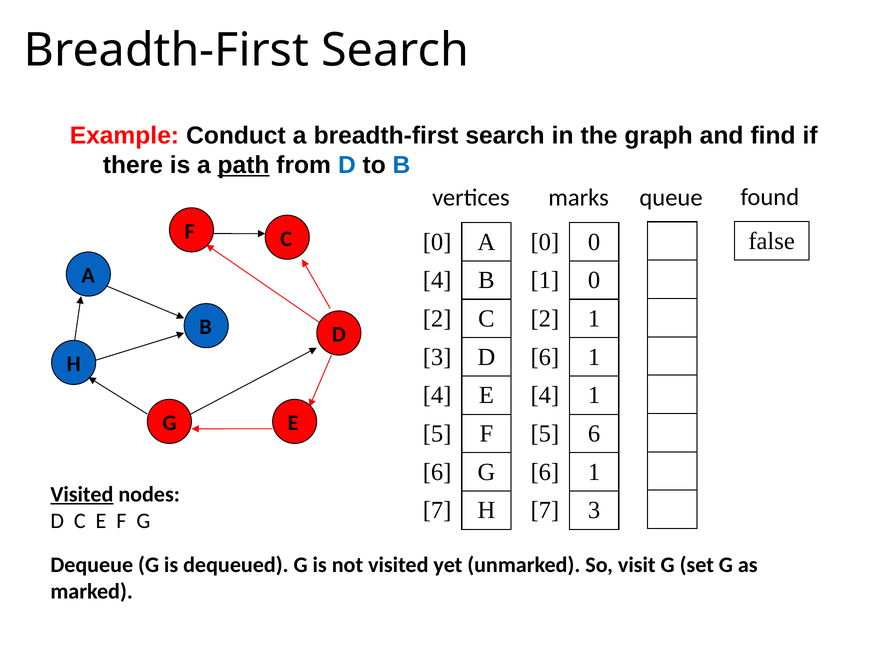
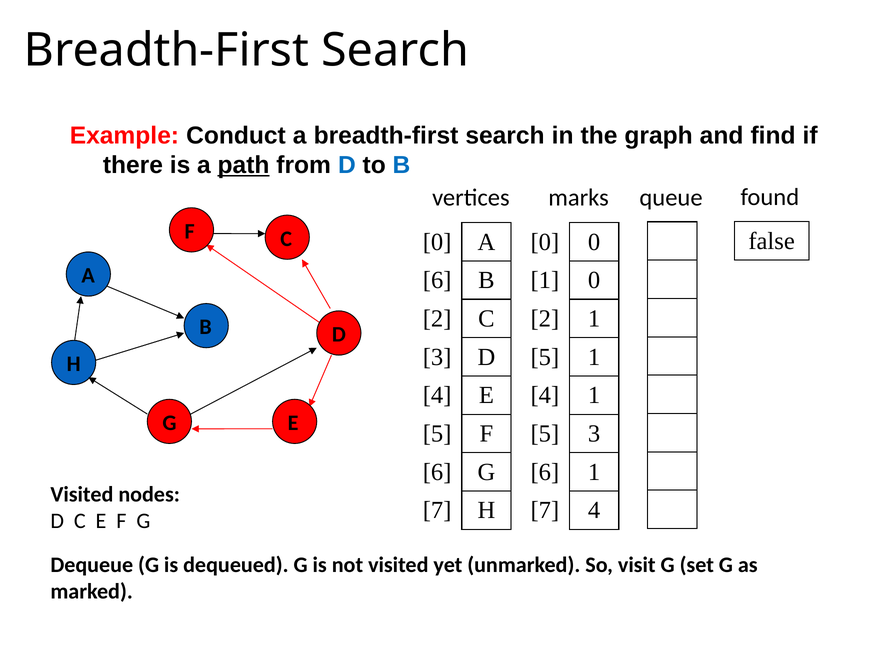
4: 4 -> 6 (437, 280)
6: 6 -> 5 (545, 357)
5 6: 6 -> 3 (594, 434)
Visited underline: present -> none (82, 494)
7 3: 3 -> 4 (594, 510)
